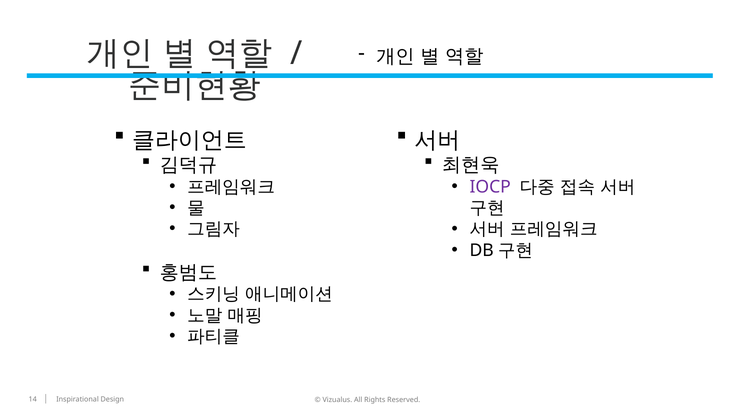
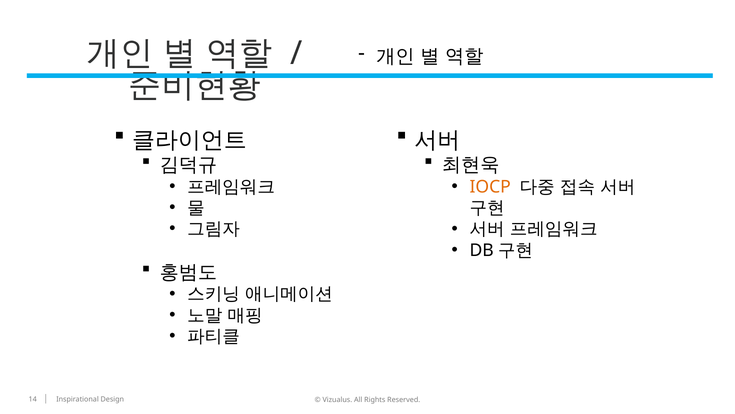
IOCP colour: purple -> orange (490, 187)
